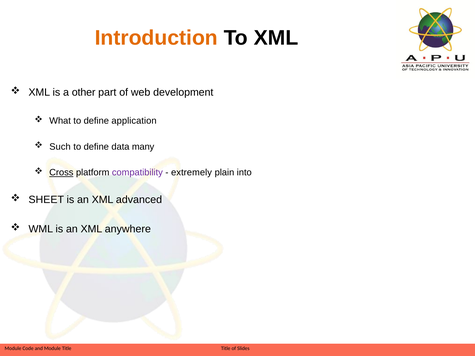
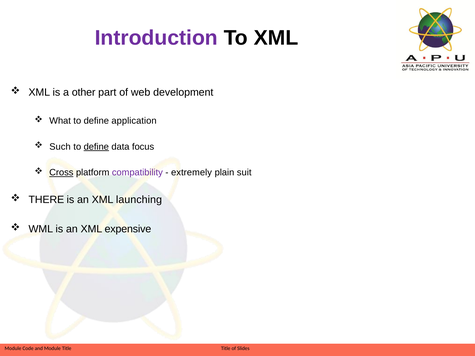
Introduction colour: orange -> purple (156, 38)
define underline: none -> present (96, 147)
many: many -> focus (143, 147)
into: into -> suit (244, 173)
SHEET: SHEET -> THERE (46, 200)
advanced: advanced -> launching (139, 200)
anywhere: anywhere -> expensive (128, 229)
